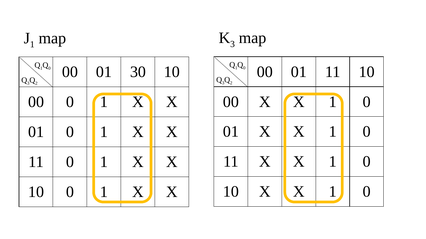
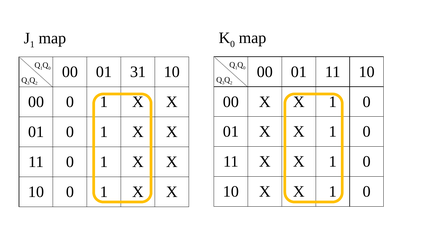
3: 3 -> 0 (233, 44)
30: 30 -> 31 (138, 72)
